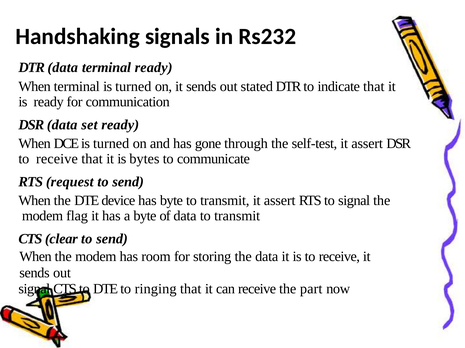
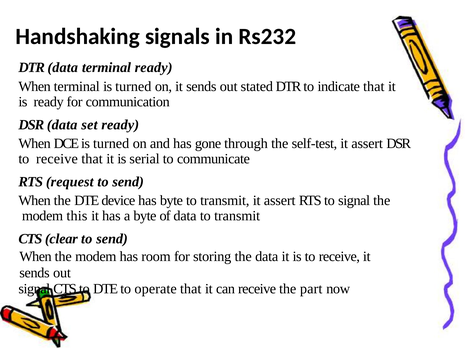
bytes: bytes -> serial (145, 159)
flag: flag -> this (77, 216)
ringing: ringing -> operate (156, 290)
